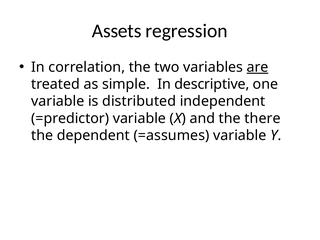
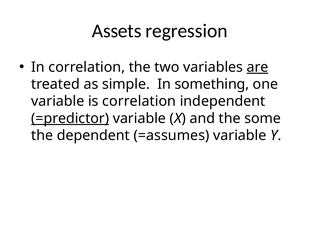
descriptive: descriptive -> something (212, 84)
is distributed: distributed -> correlation (139, 101)
=predictor underline: none -> present (70, 118)
there: there -> some (263, 118)
